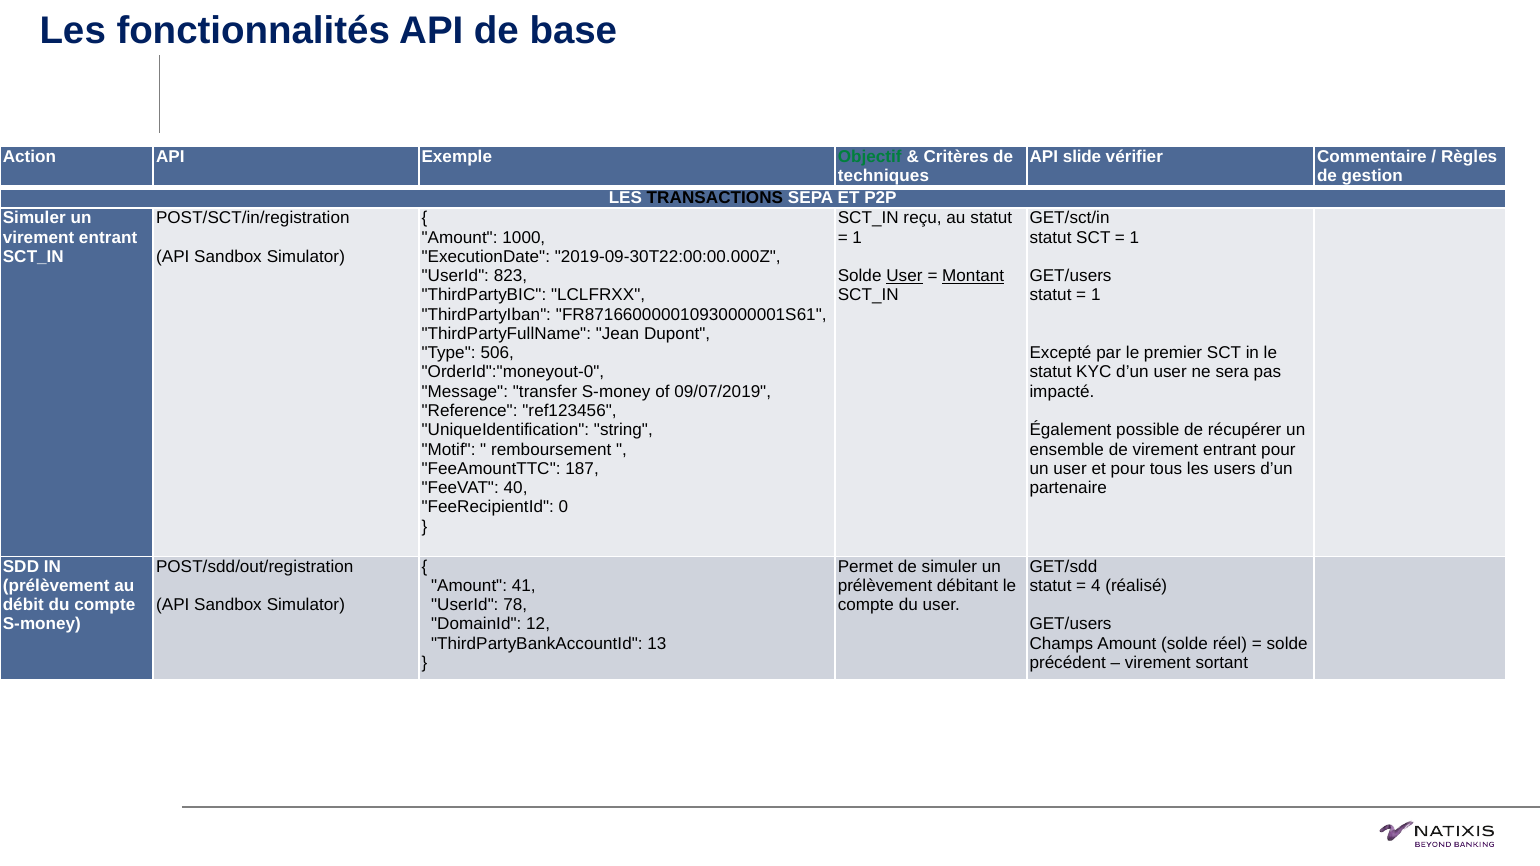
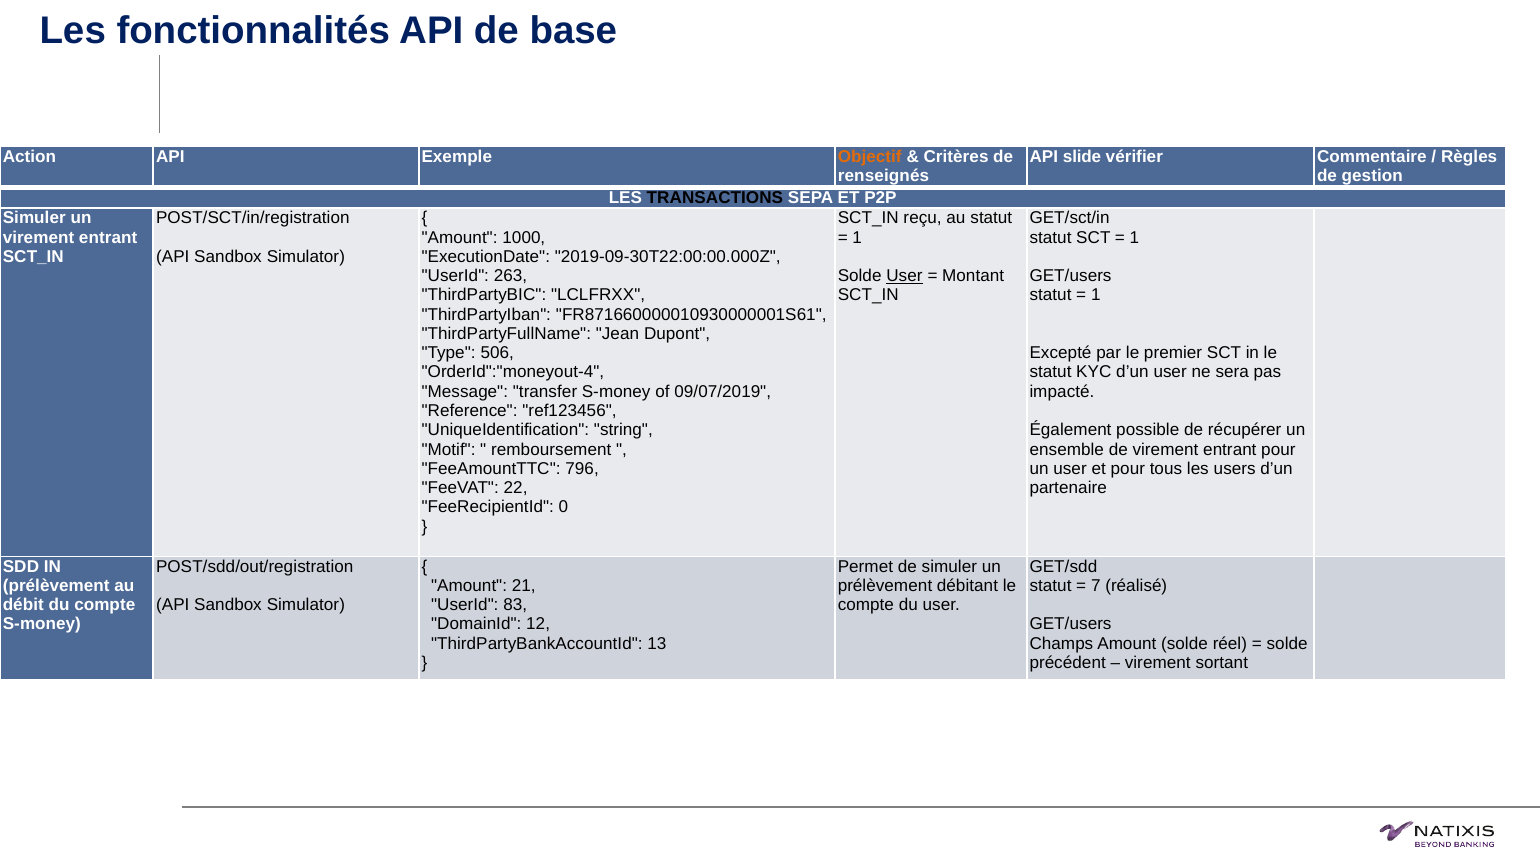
Objectif colour: green -> orange (870, 157)
techniques: techniques -> renseignés (883, 176)
823: 823 -> 263 (510, 276)
Montant underline: present -> none (973, 276)
OrderId":"moneyout-0: OrderId":"moneyout-0 -> OrderId":"moneyout-4 (513, 372)
187: 187 -> 796 (582, 469)
40: 40 -> 22 (516, 488)
41: 41 -> 21 (524, 586)
4: 4 -> 7 (1096, 586)
78: 78 -> 83 (515, 605)
